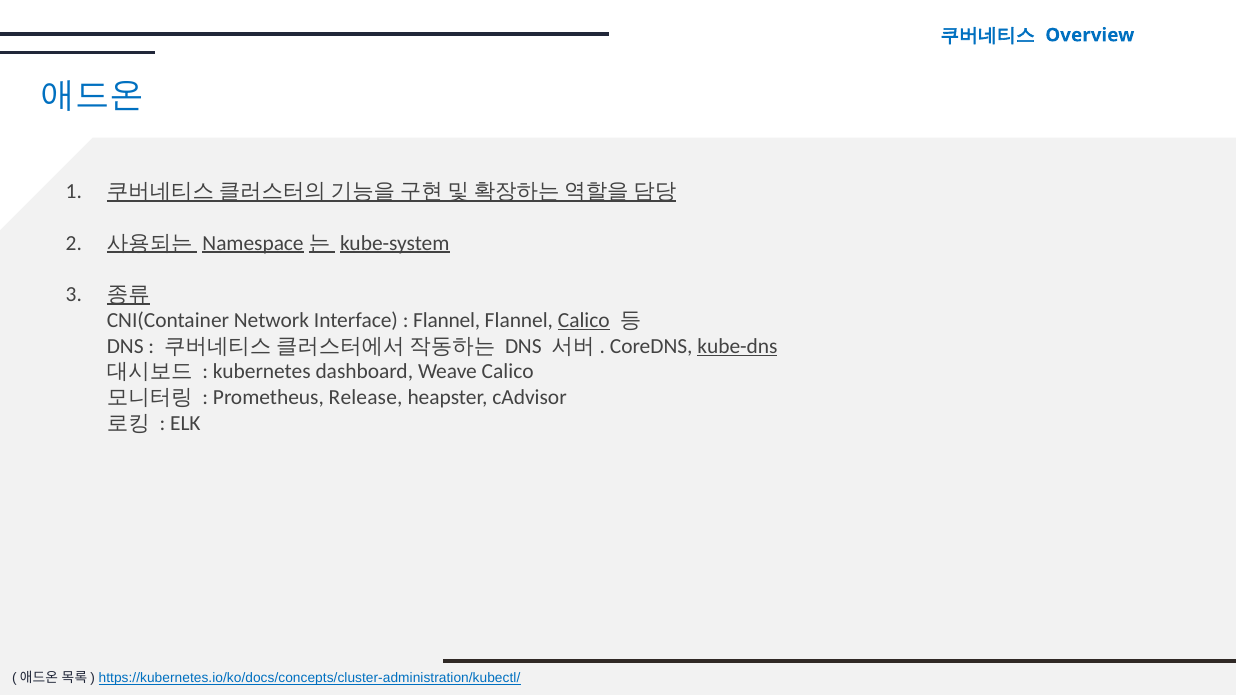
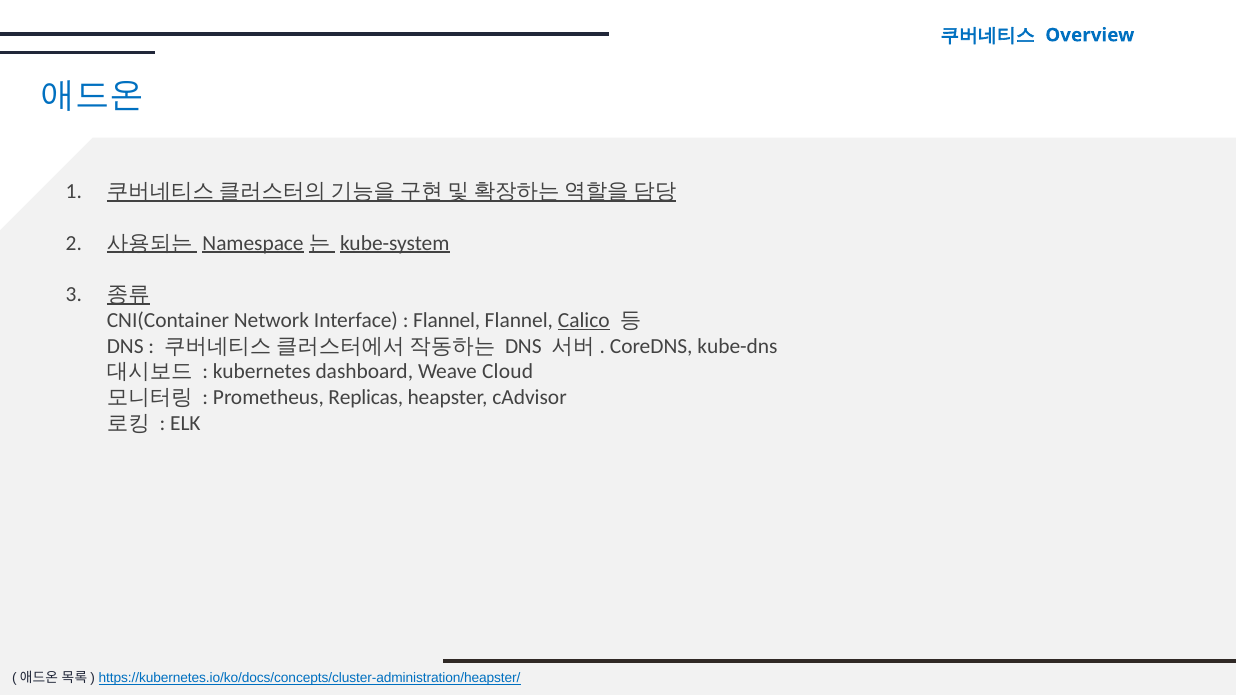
kube-dns underline: present -> none (737, 346)
Weave Calico: Calico -> Cloud (508, 372)
Release: Release -> Replicas (366, 398)
https://kubernetes.io/ko/docs/concepts/cluster-administration/kubectl/: https://kubernetes.io/ko/docs/concepts/cluster-administration/kubectl/ -> https://kubernetes.io/ko/docs/concepts/cluster-administration/heapster/ (310, 679)
